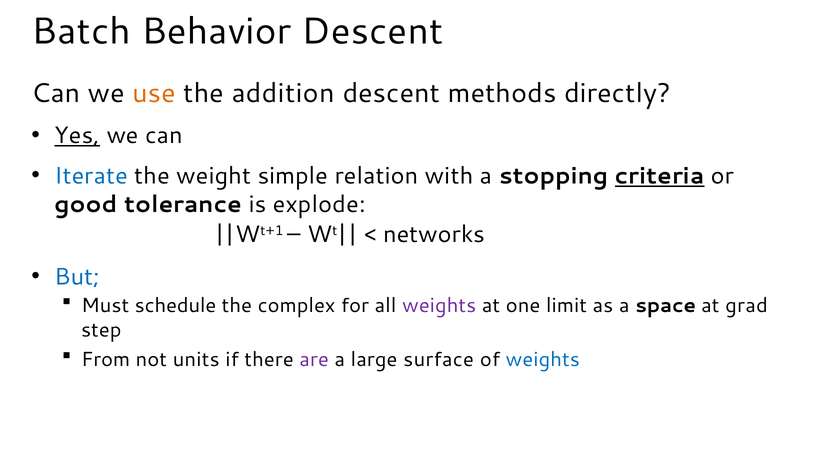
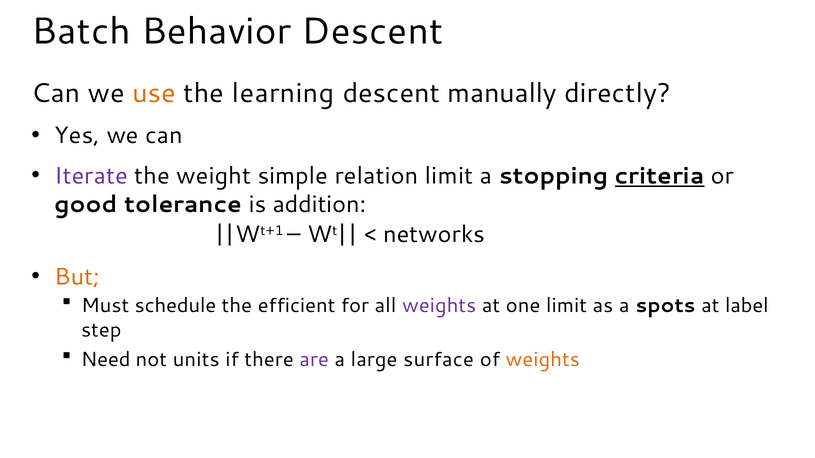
addition: addition -> learning (283, 93)
methods: methods -> manually (502, 93)
Yes underline: present -> none (77, 136)
Iterate colour: blue -> purple (91, 176)
relation with: with -> limit (449, 176)
explode: explode -> addition (319, 205)
But colour: blue -> orange (77, 277)
complex: complex -> efficient (297, 306)
space: space -> spots (666, 306)
grad: grad -> label (747, 306)
From: From -> Need (106, 360)
weights colour: blue -> orange (543, 360)
